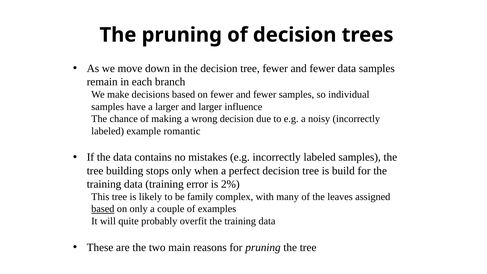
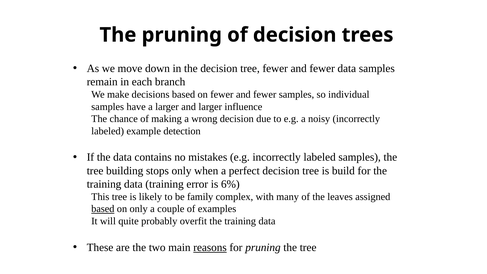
romantic: romantic -> detection (182, 131)
2%: 2% -> 6% (230, 184)
reasons underline: none -> present (210, 247)
